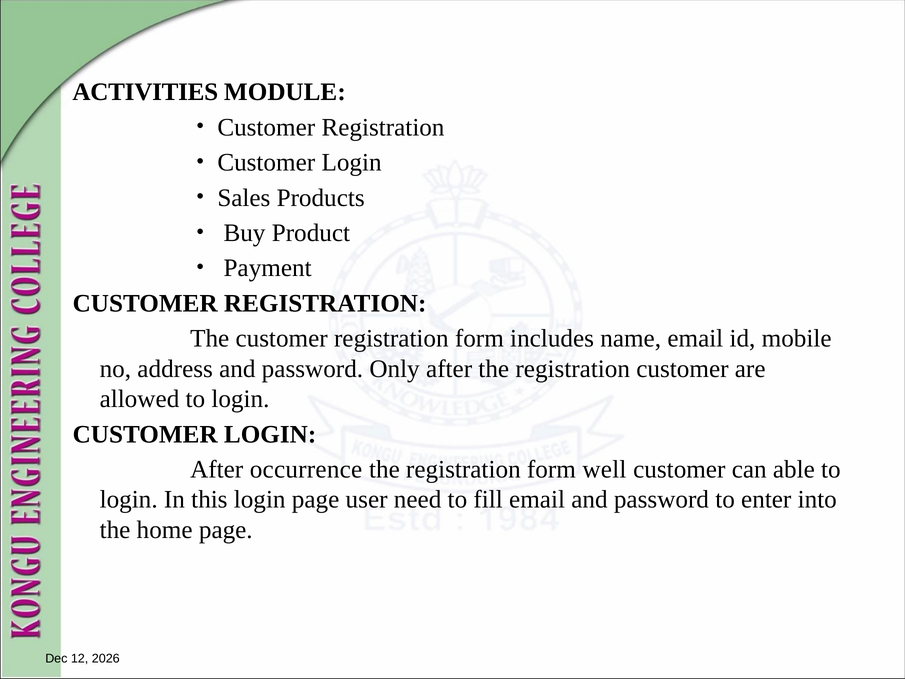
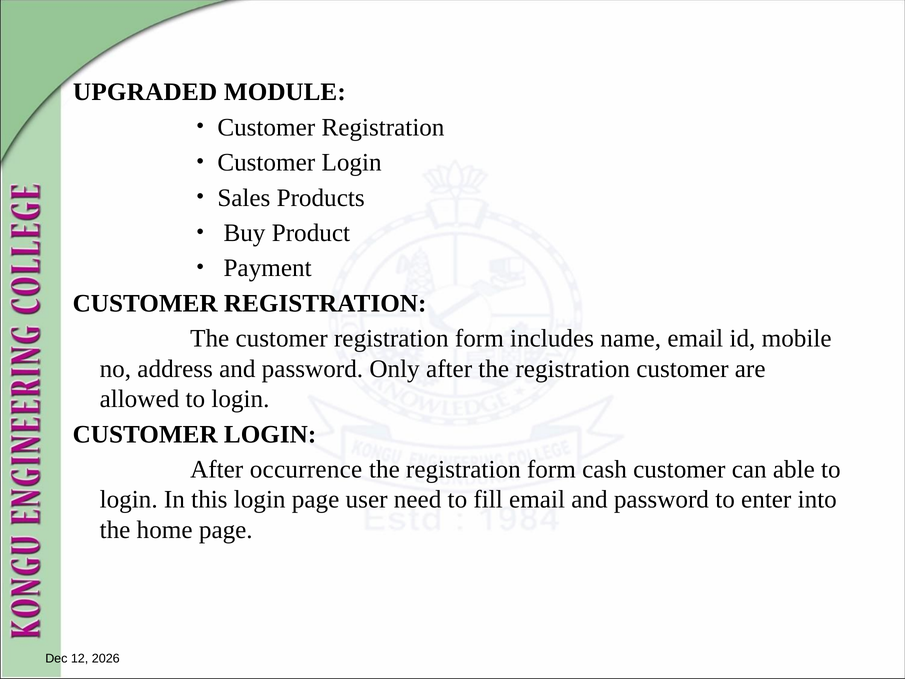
ACTIVITIES: ACTIVITIES -> UPGRADED (145, 92)
well: well -> cash (605, 469)
